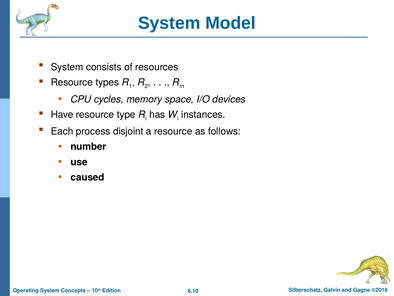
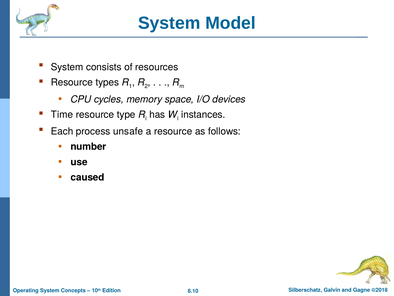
Have: Have -> Time (62, 114)
disjoint: disjoint -> unsafe (128, 131)
